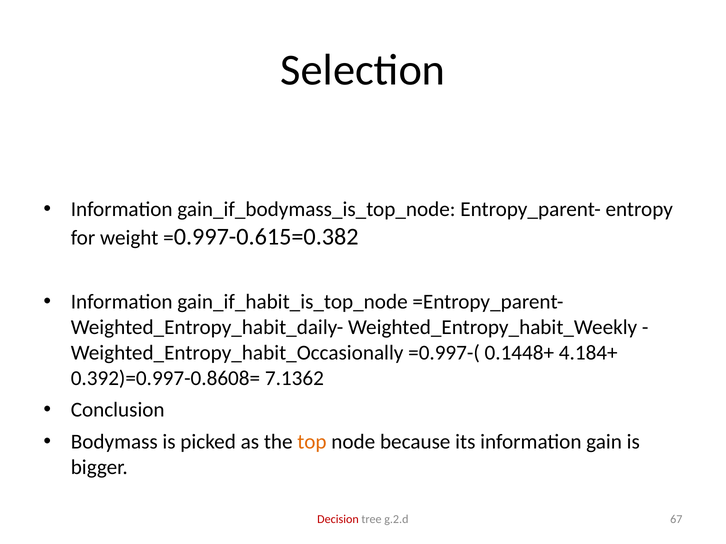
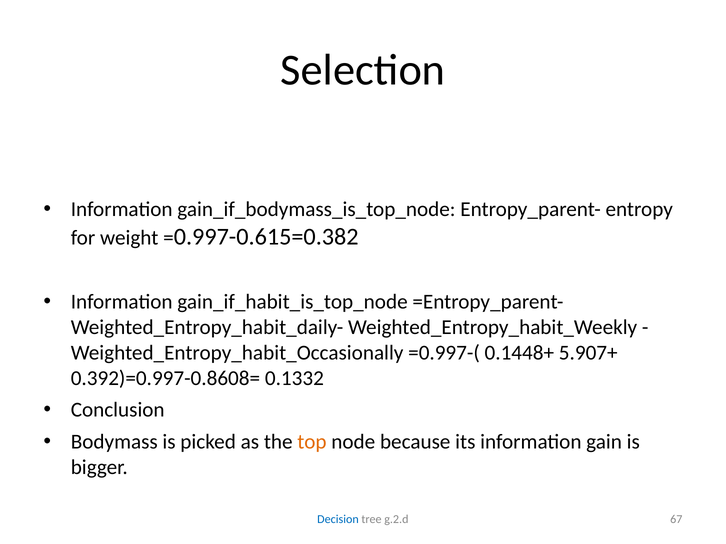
4.184+: 4.184+ -> 5.907+ (588, 353)
7.1362: 7.1362 -> 0.1332 (294, 378)
Decision colour: red -> blue (338, 520)
